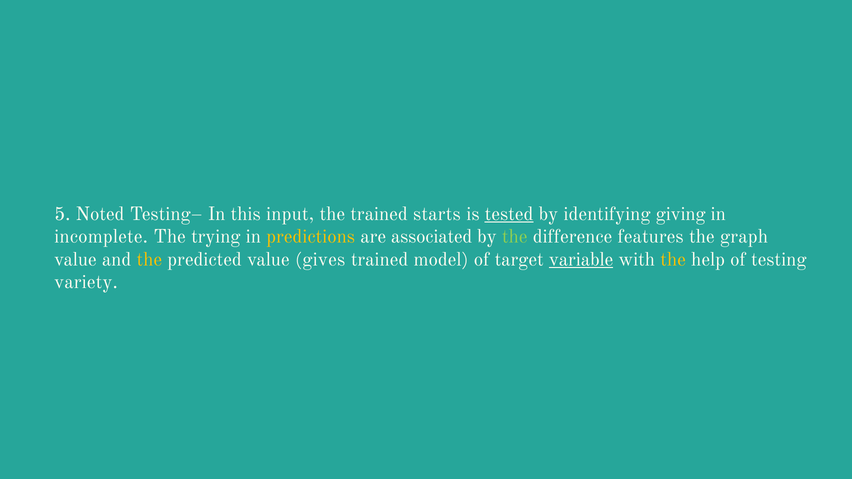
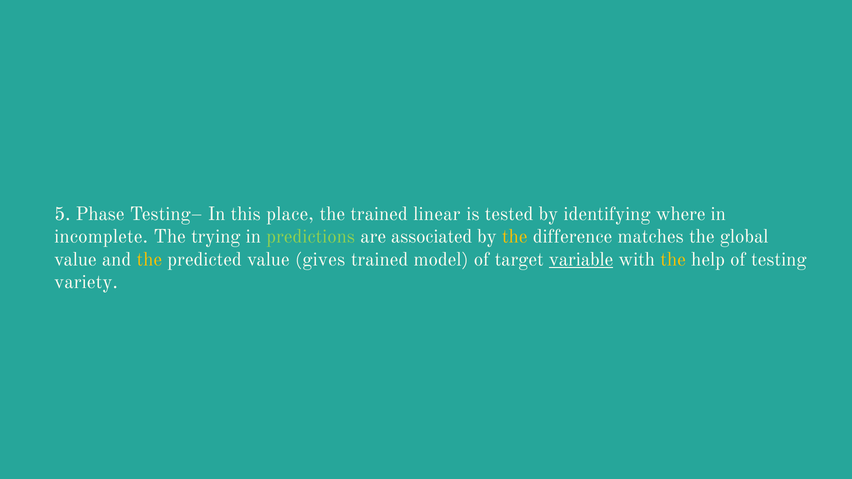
Noted: Noted -> Phase (100, 214)
input: input -> place (290, 214)
starts: starts -> linear (437, 214)
tested underline: present -> none (509, 214)
giving: giving -> where (681, 214)
predictions colour: yellow -> light green (311, 237)
the colour: light green -> yellow (515, 237)
features: features -> matches (651, 237)
graph: graph -> global (744, 237)
